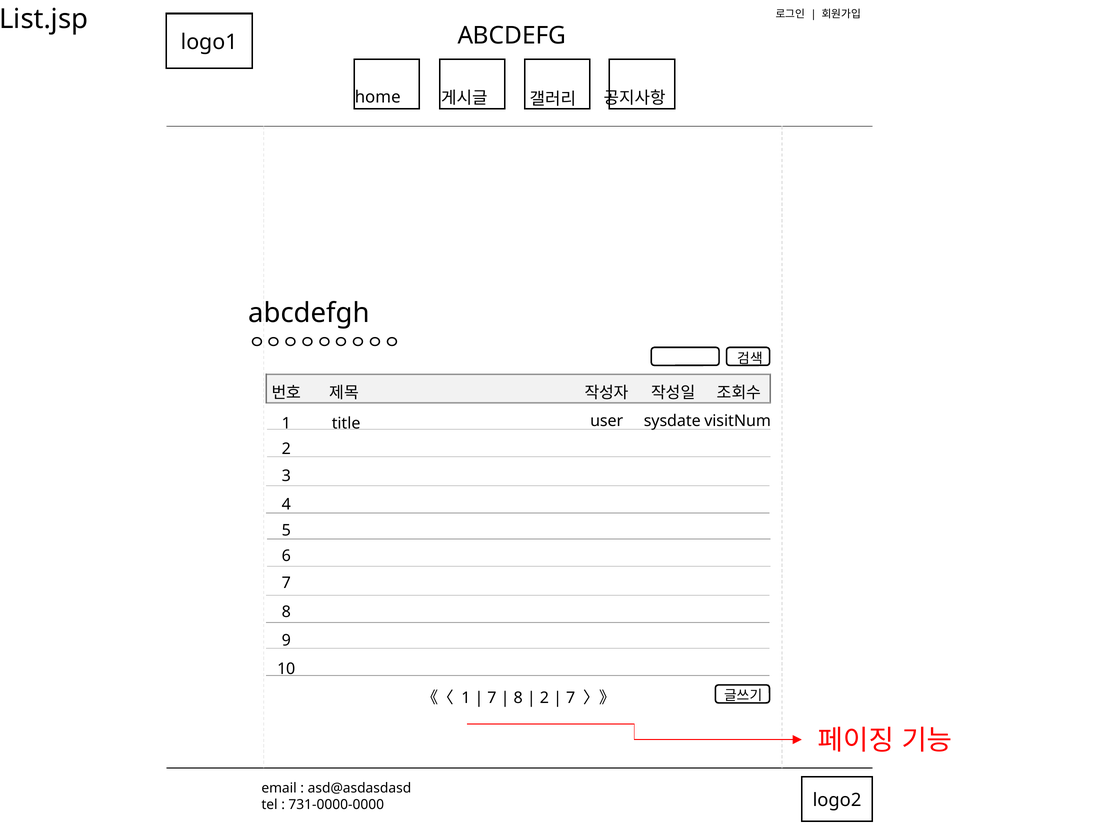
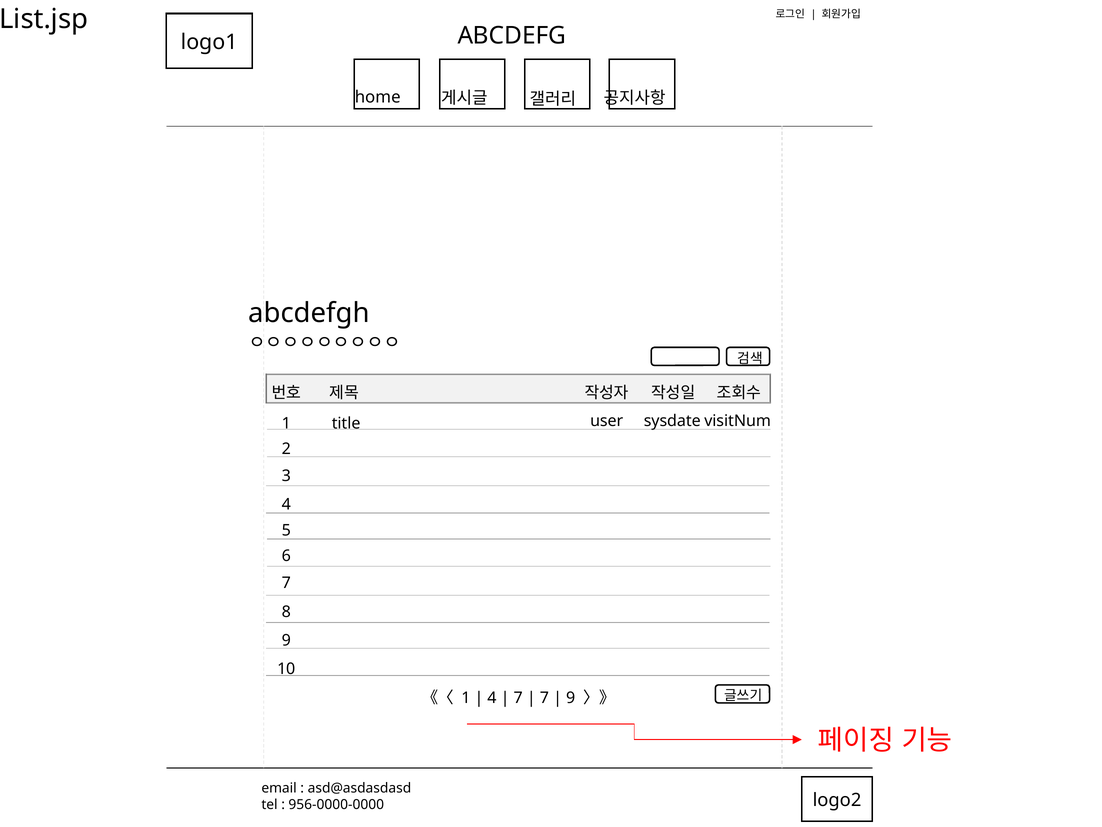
7: 7 -> 4 (492, 698)
8: 8 -> 7 (518, 698)
2: 2 -> 7 (544, 698)
7: 7 -> 9 (571, 698)
731-0000-0000: 731-0000-0000 -> 956-0000-0000 (336, 804)
